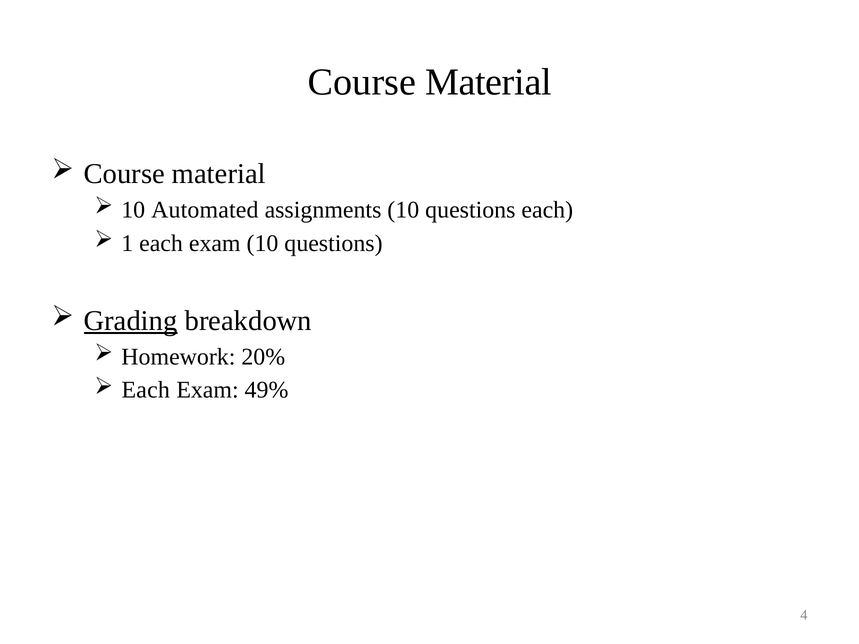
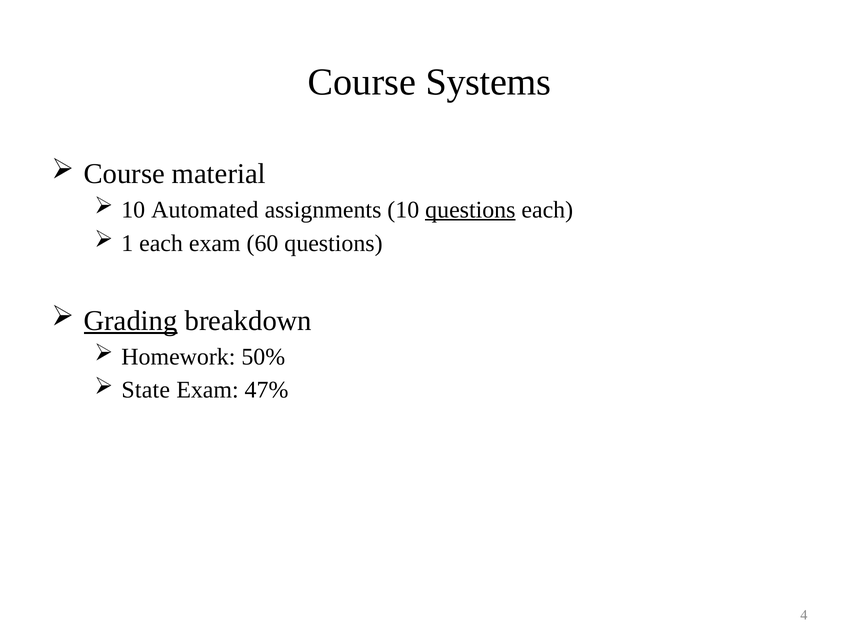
Material: Material -> Systems (488, 82)
questions underline: none -> present (470, 210)
exam 10: 10 -> 60 (262, 243)
20%: 20% -> 50% (263, 357)
Each: Each -> State (146, 390)
49%: 49% -> 47% (267, 390)
